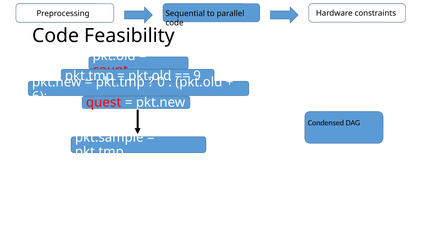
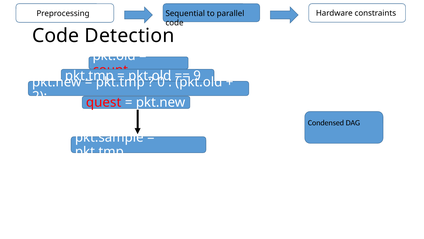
Feasibility: Feasibility -> Detection (130, 36)
6: 6 -> 2 (40, 96)
